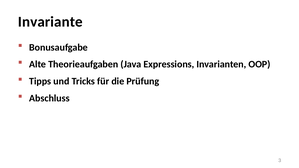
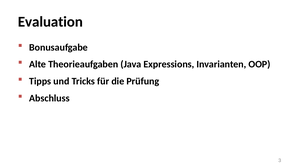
Invariante: Invariante -> Evaluation (50, 22)
